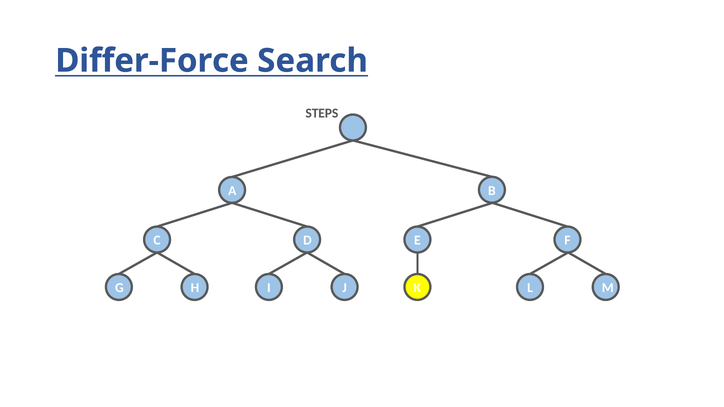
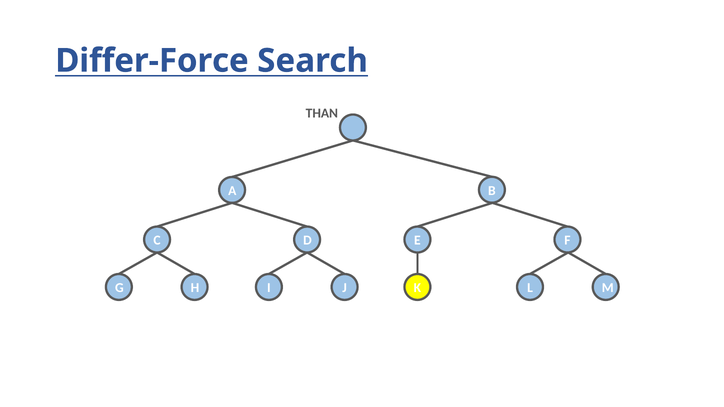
STEPS: STEPS -> THAN (322, 114)
